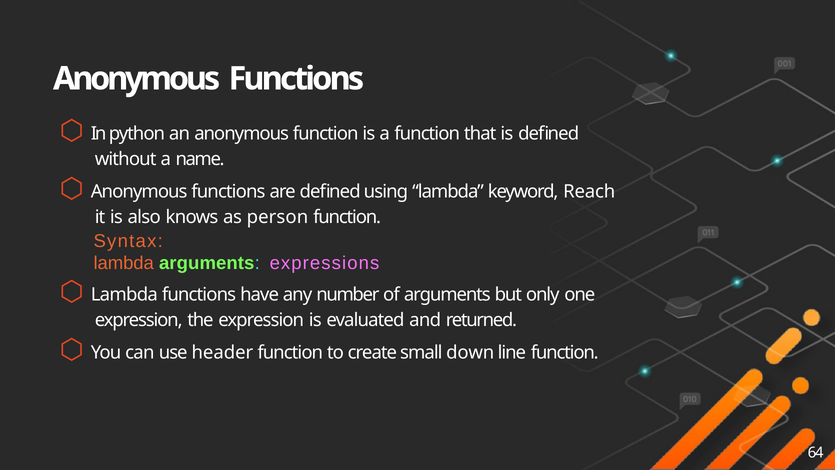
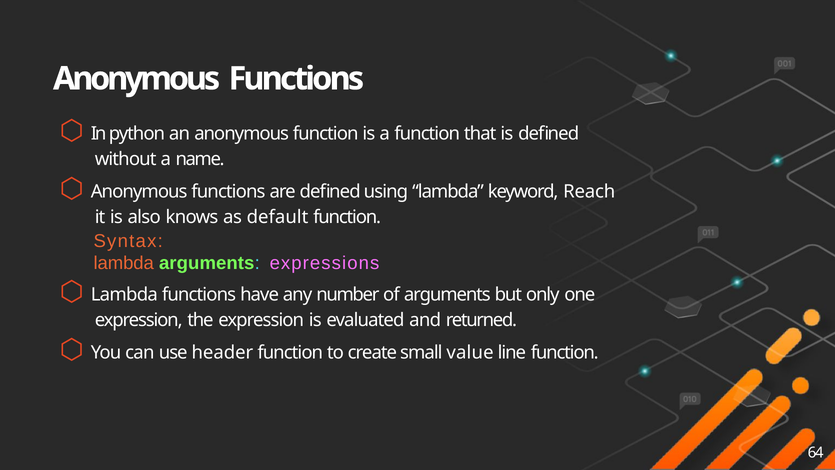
person: person -> default (278, 217)
down: down -> value (470, 352)
